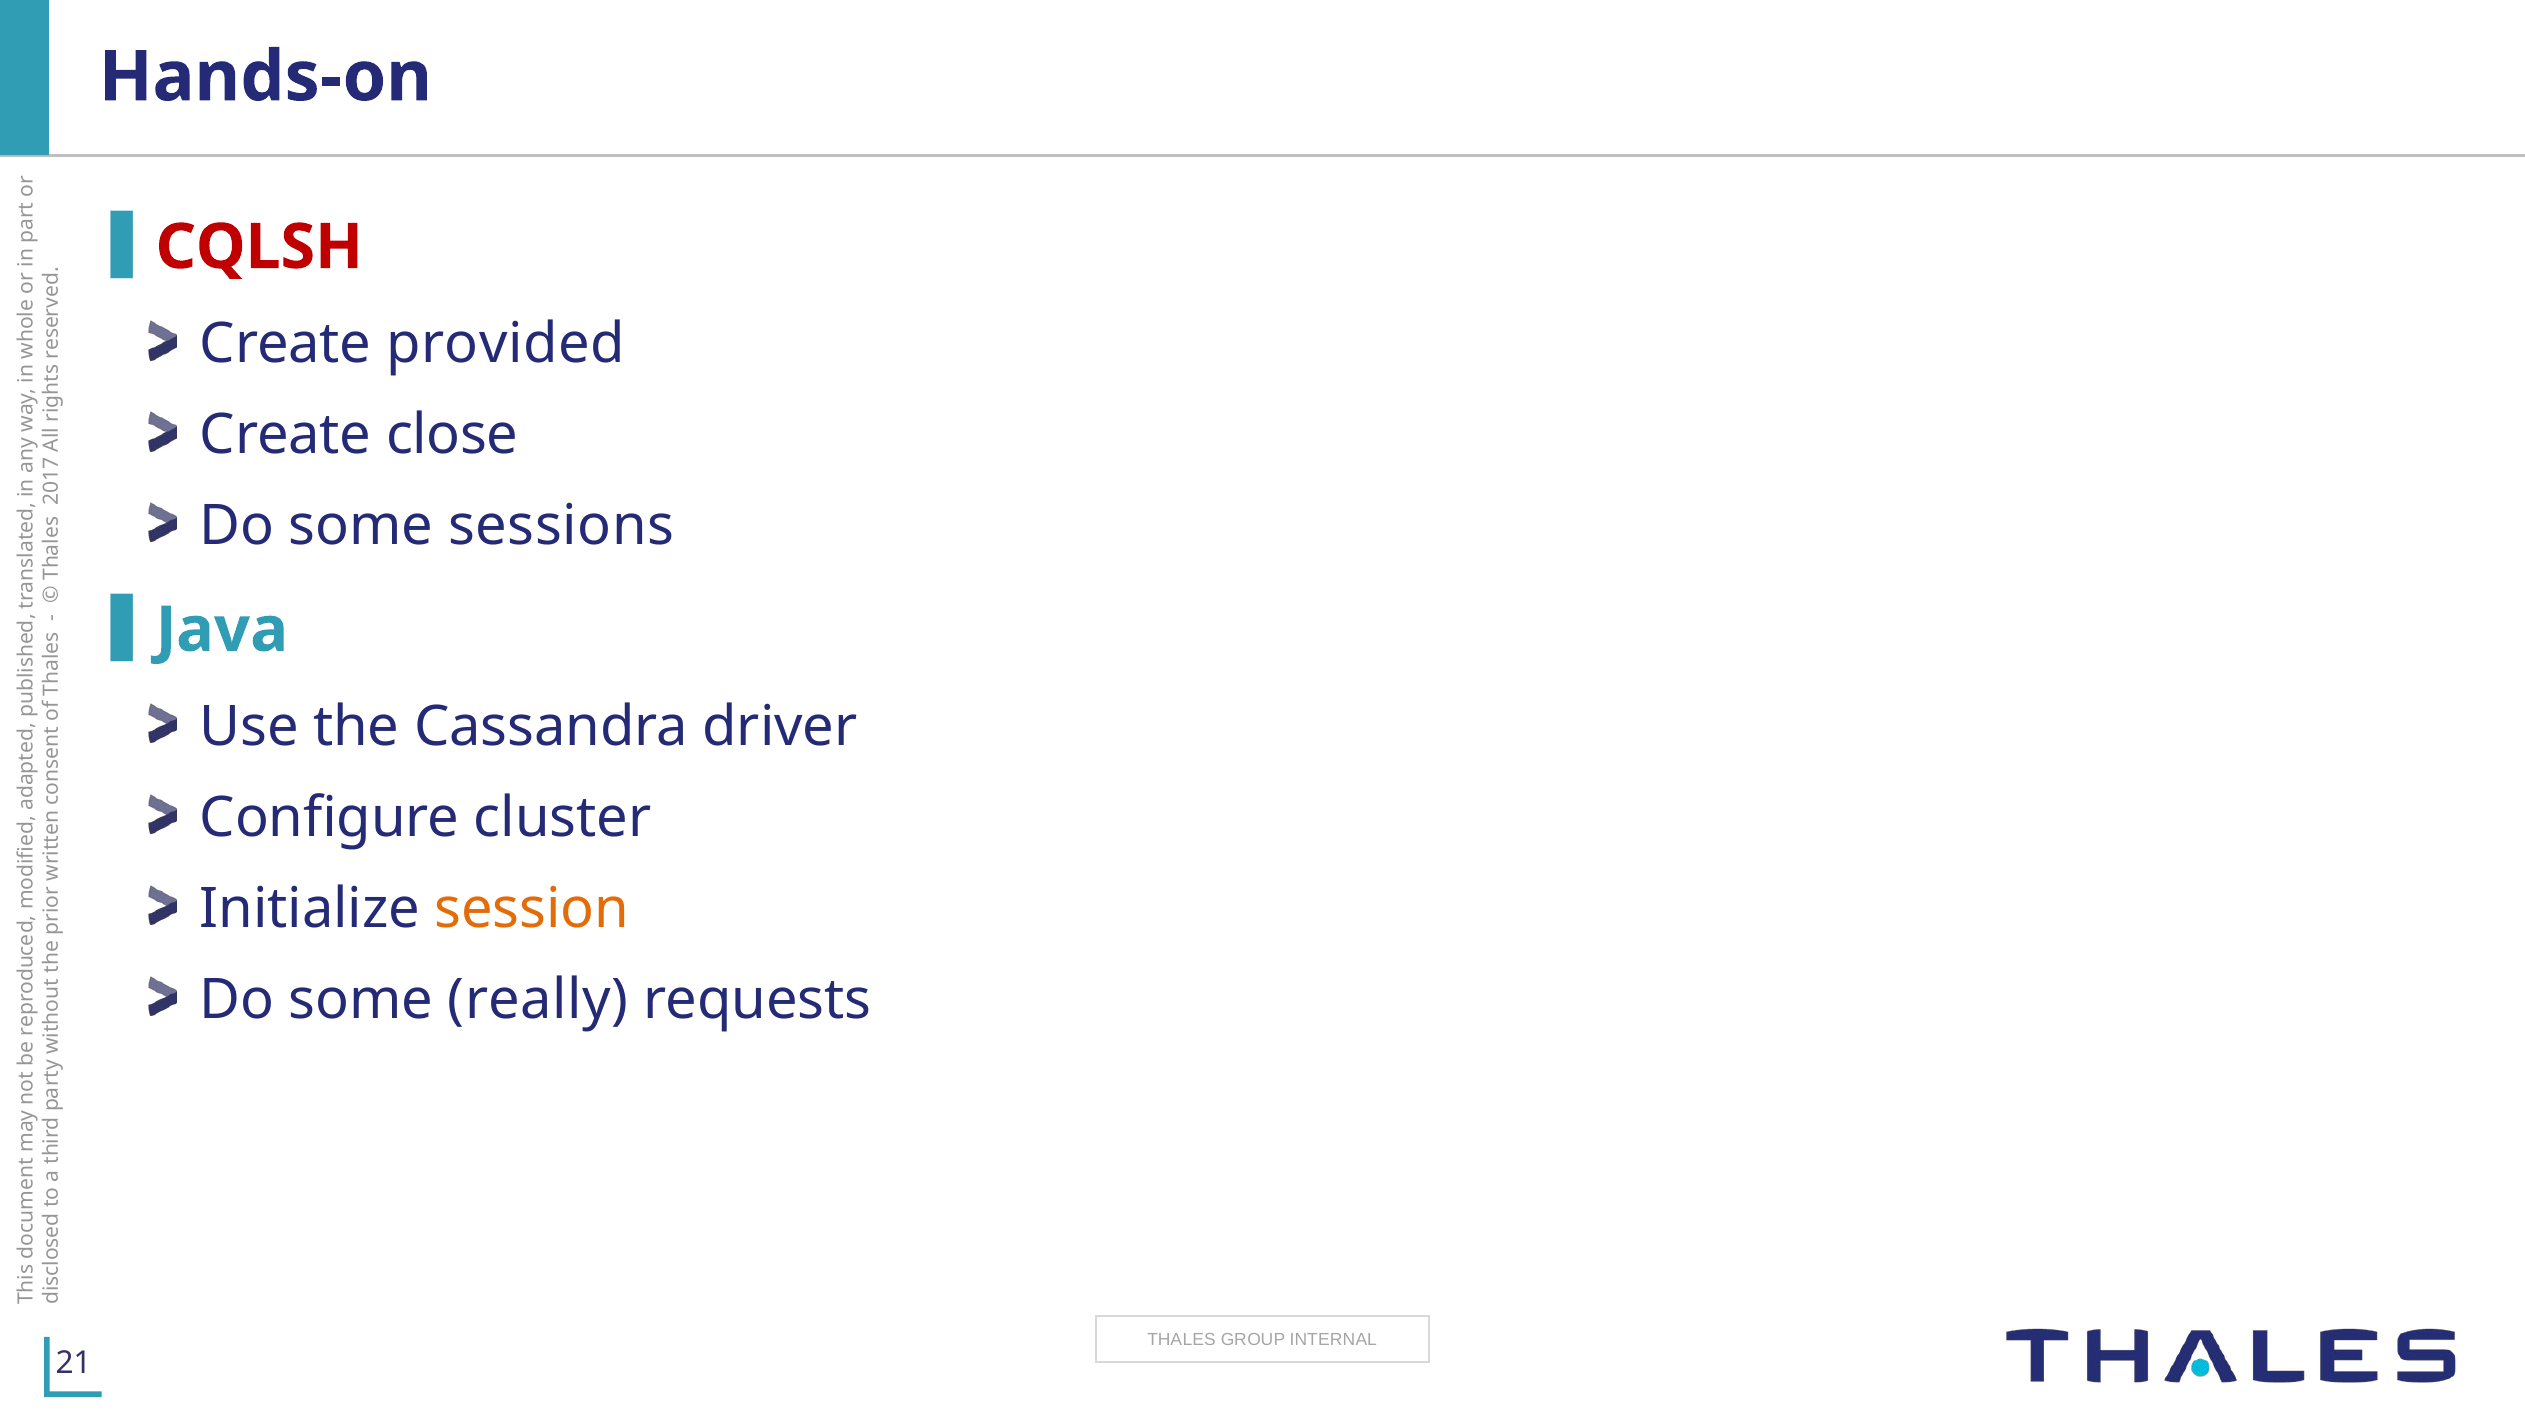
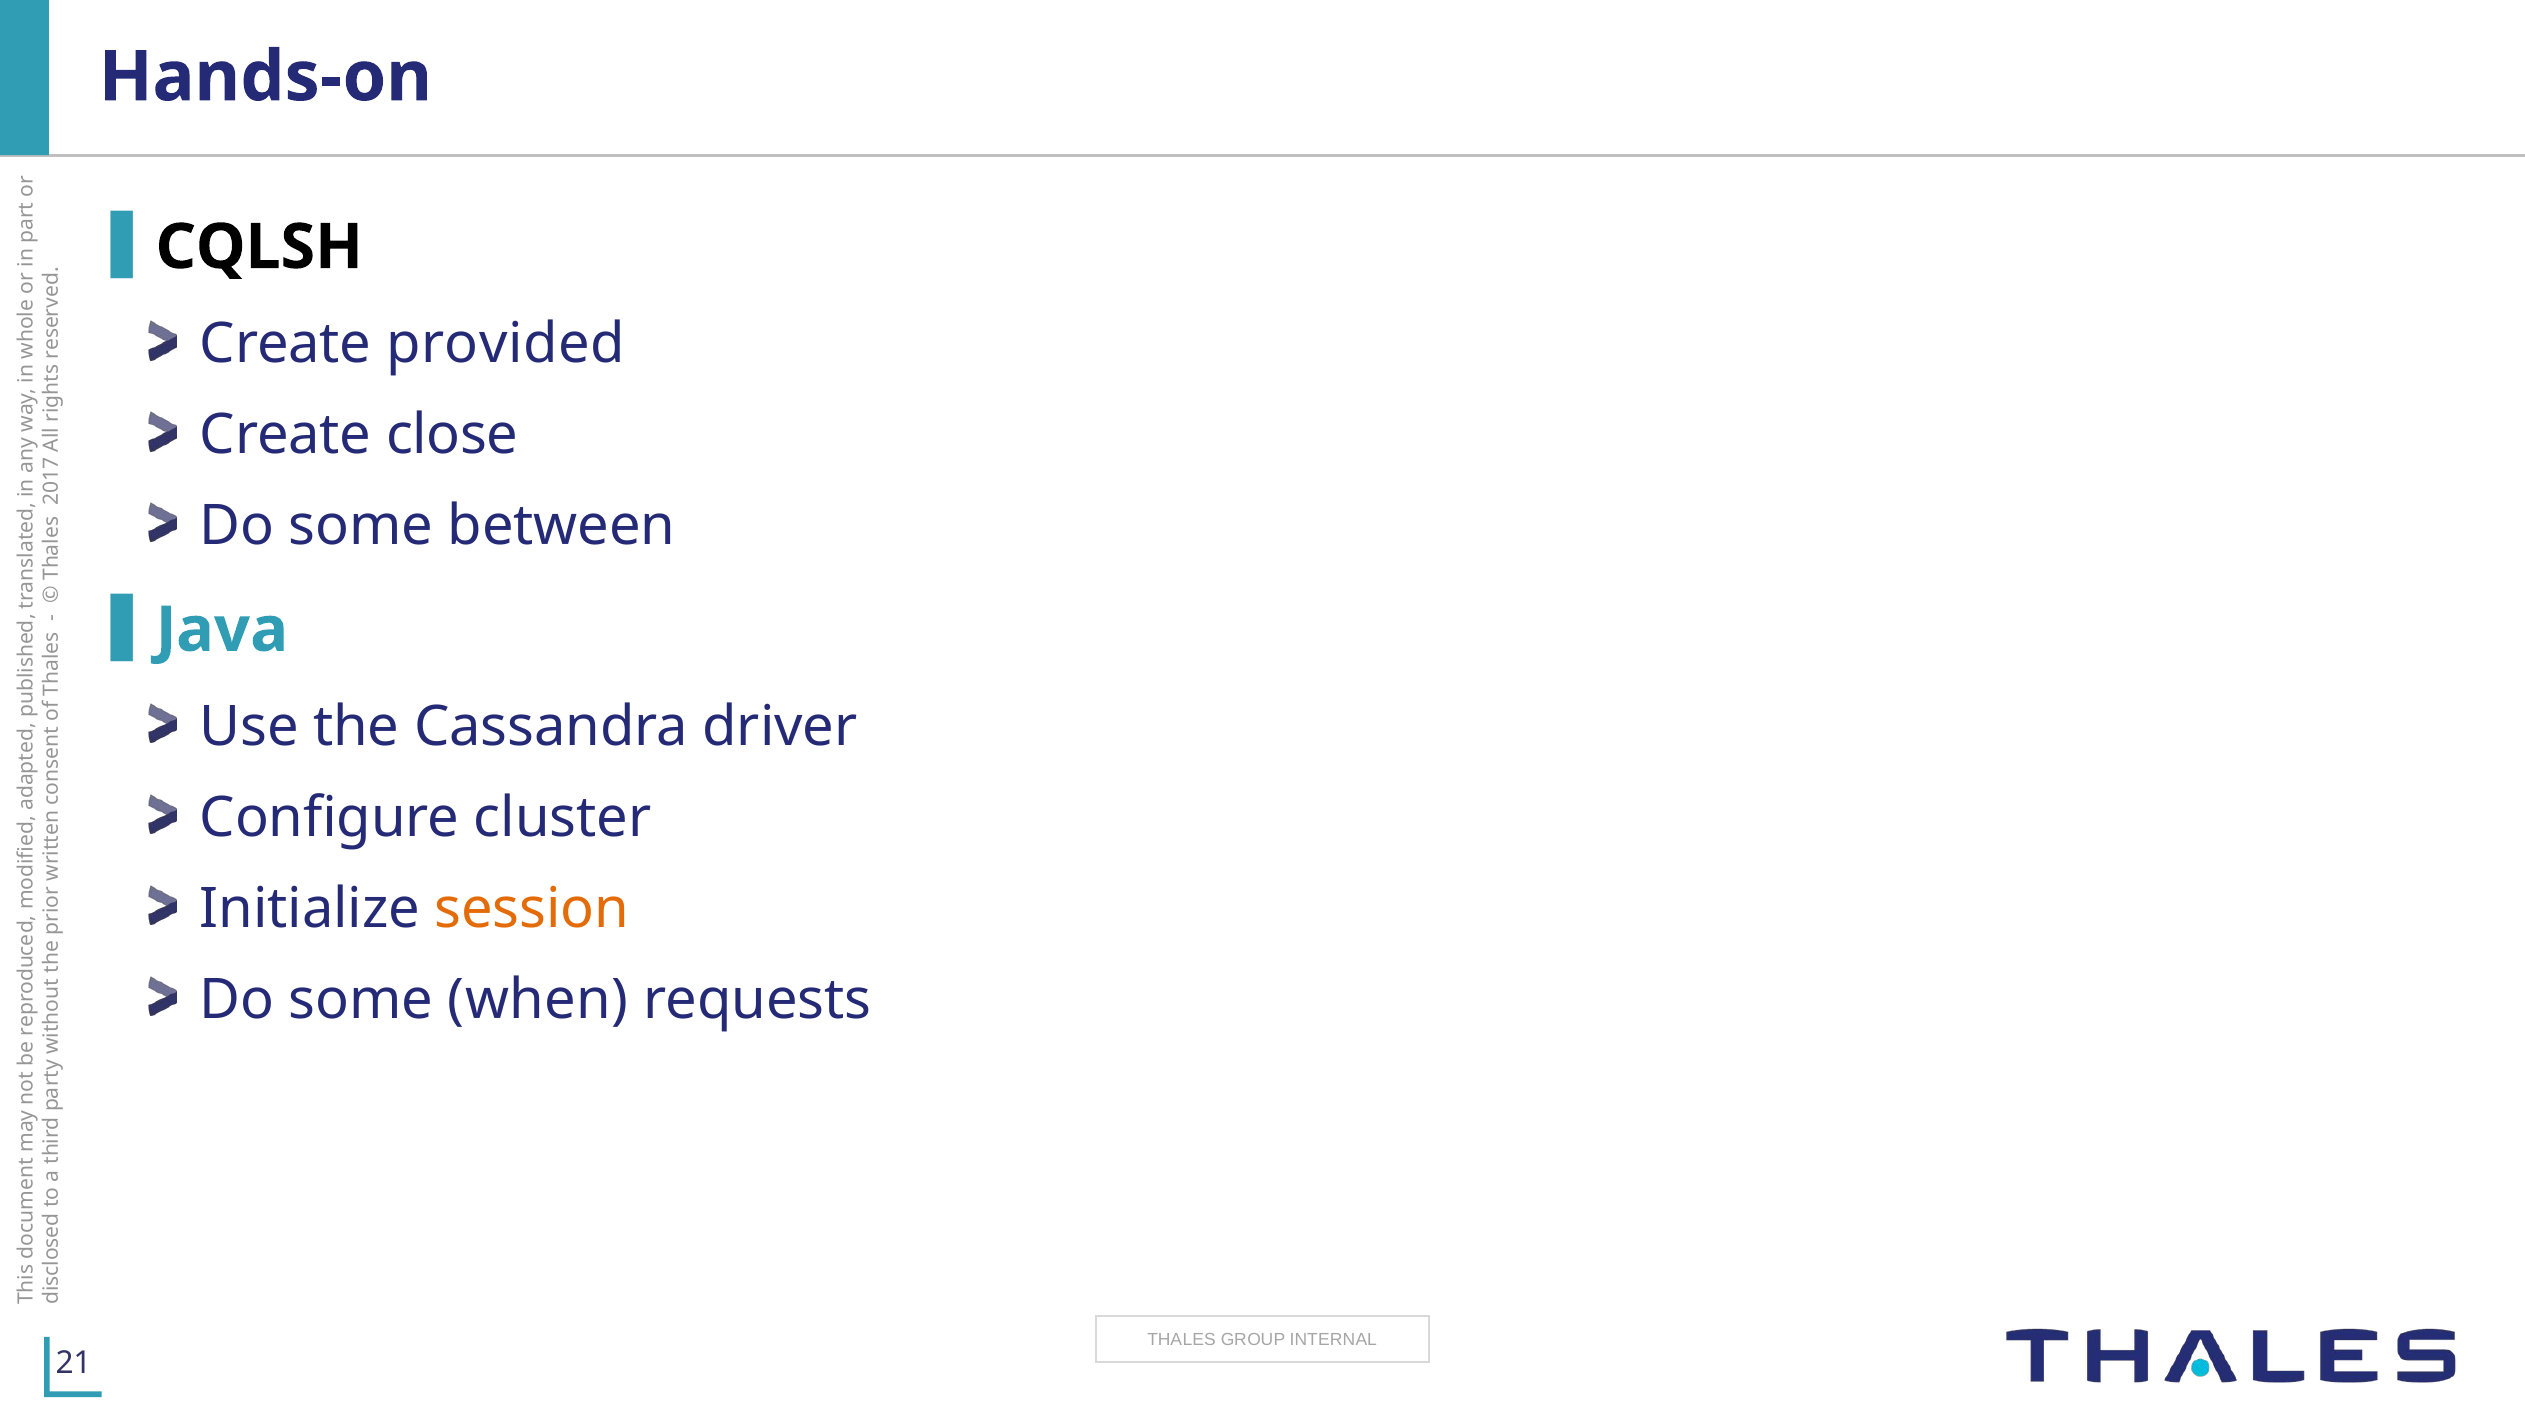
CQLSH colour: red -> black (259, 247)
sessions: sessions -> between (562, 526)
really: really -> when (538, 1000)
